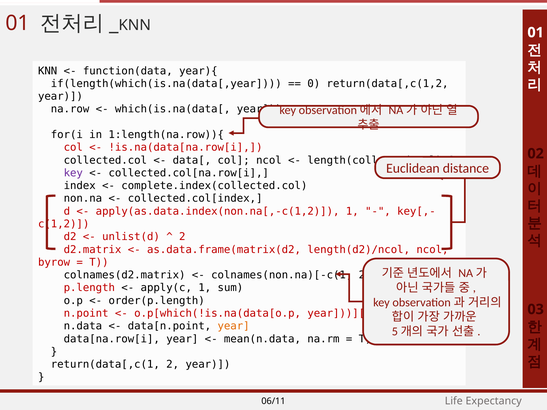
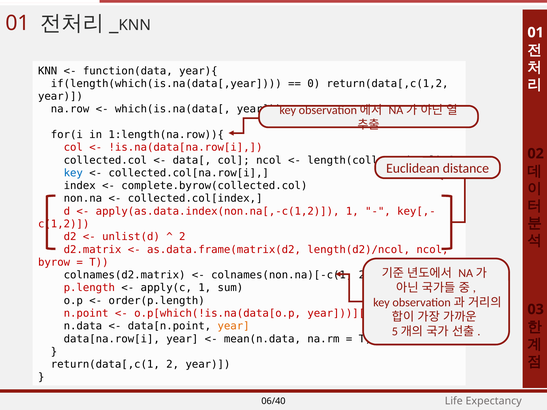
key colour: purple -> blue (73, 173)
complete.index(collected.col: complete.index(collected.col -> complete.byrow(collected.col (214, 186)
06/11: 06/11 -> 06/40 (273, 401)
